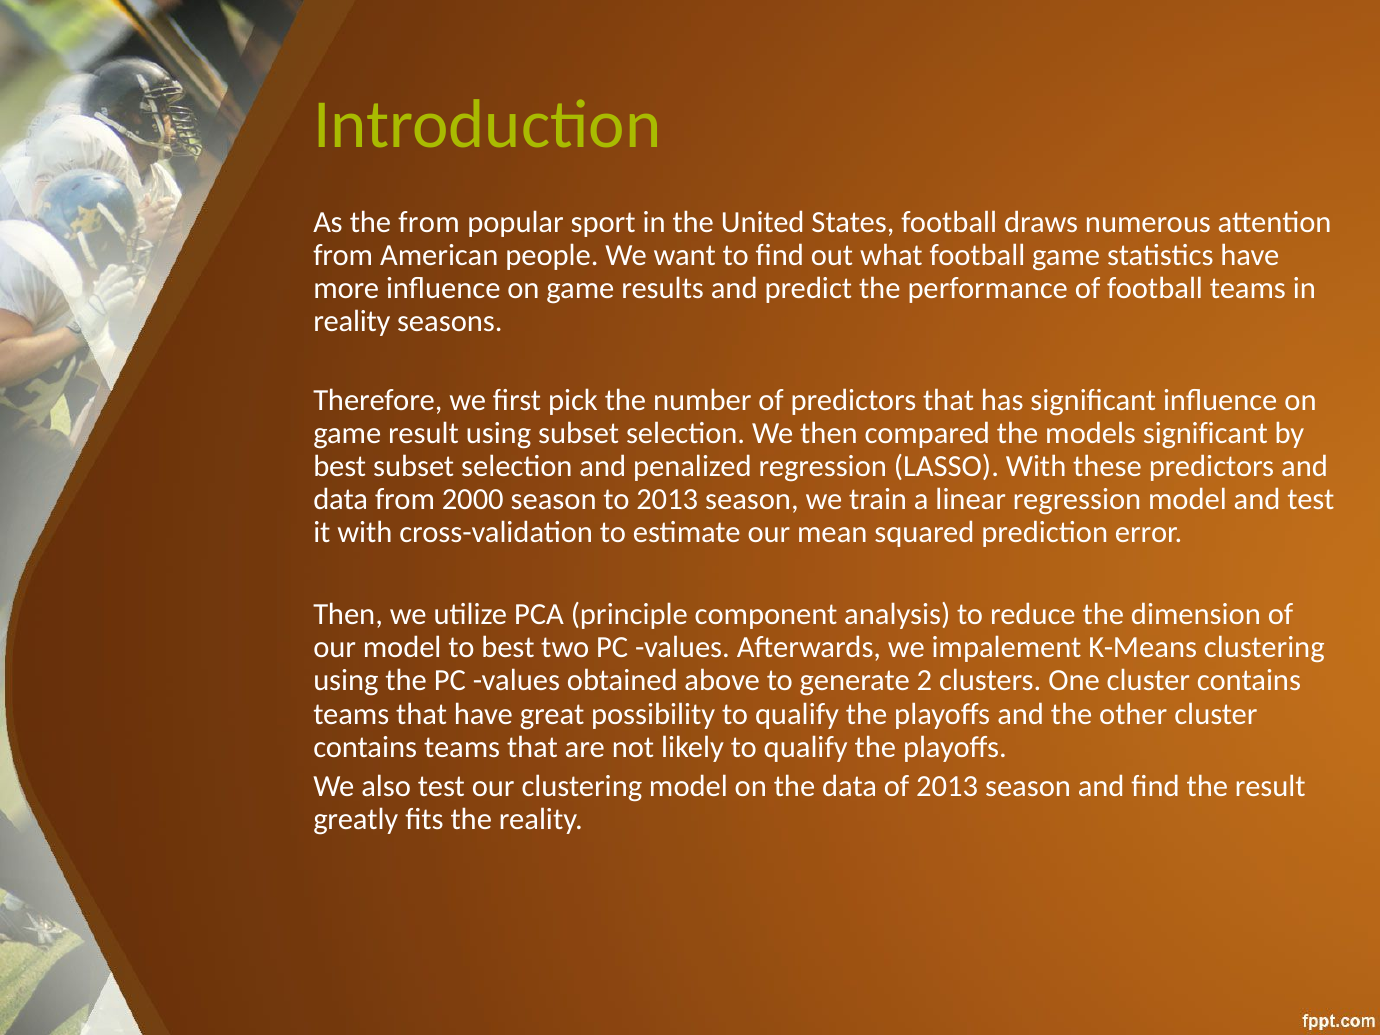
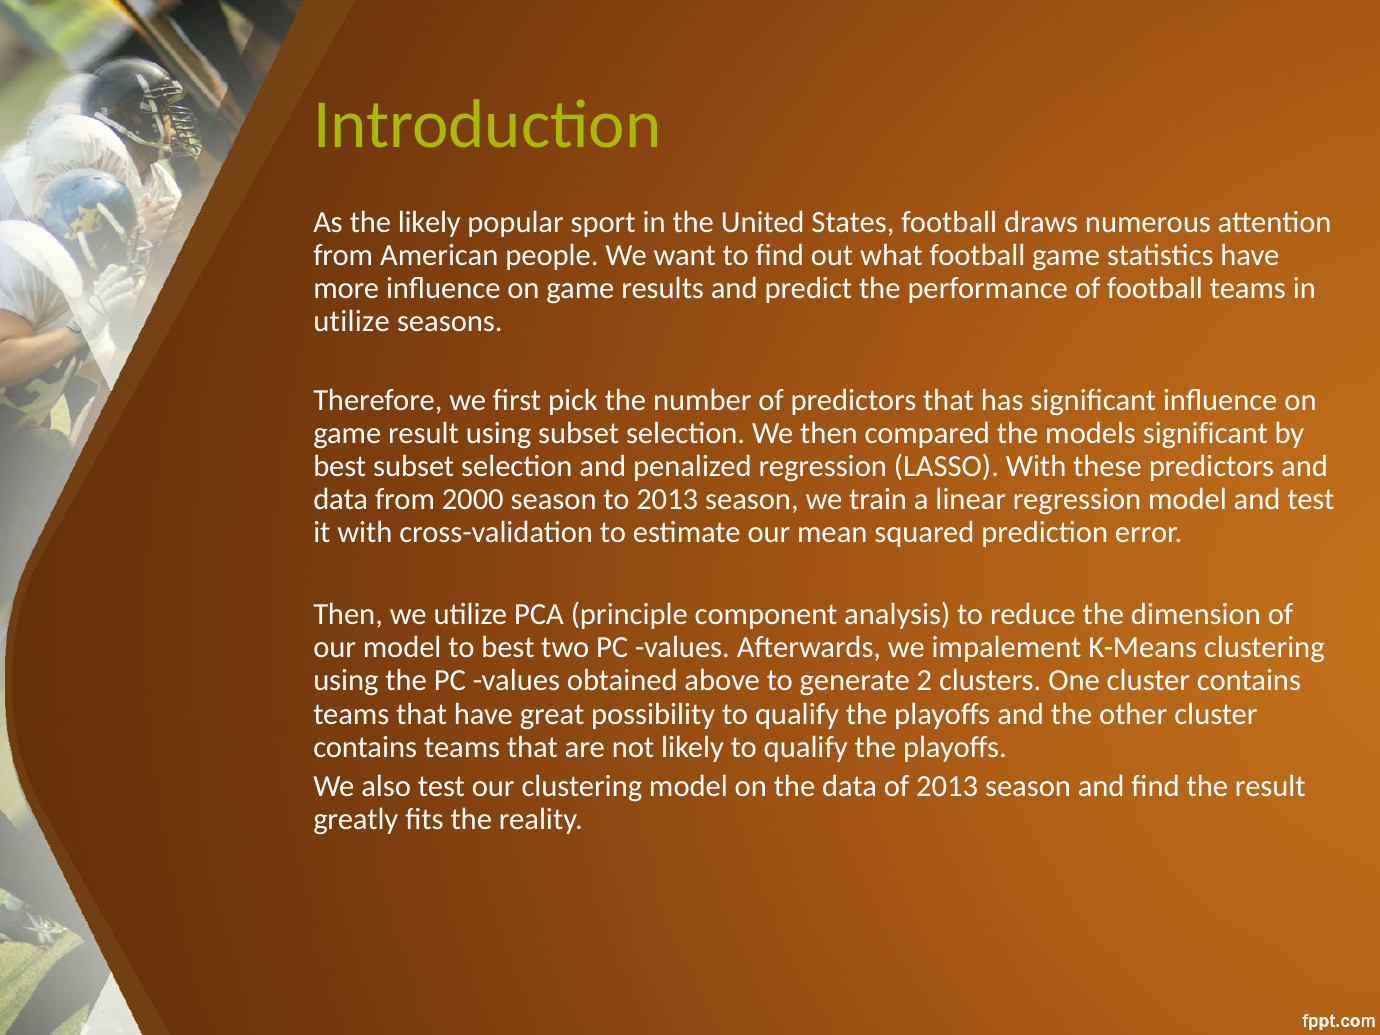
the from: from -> likely (429, 222)
reality: reality -> utilize (352, 322)
